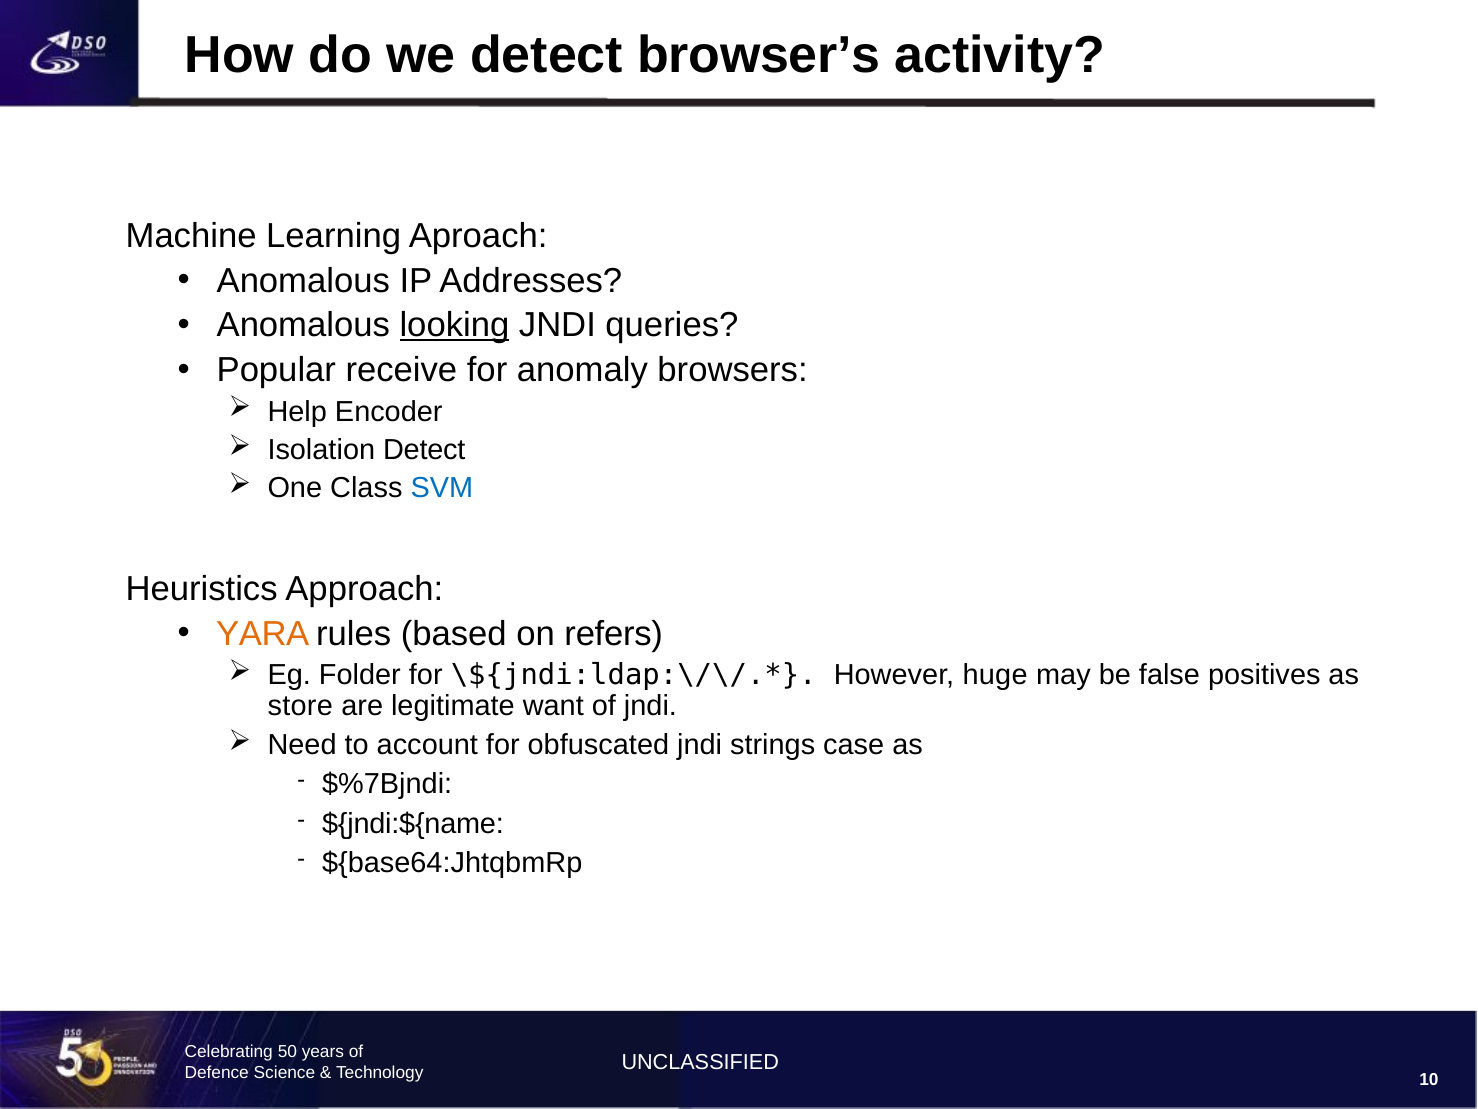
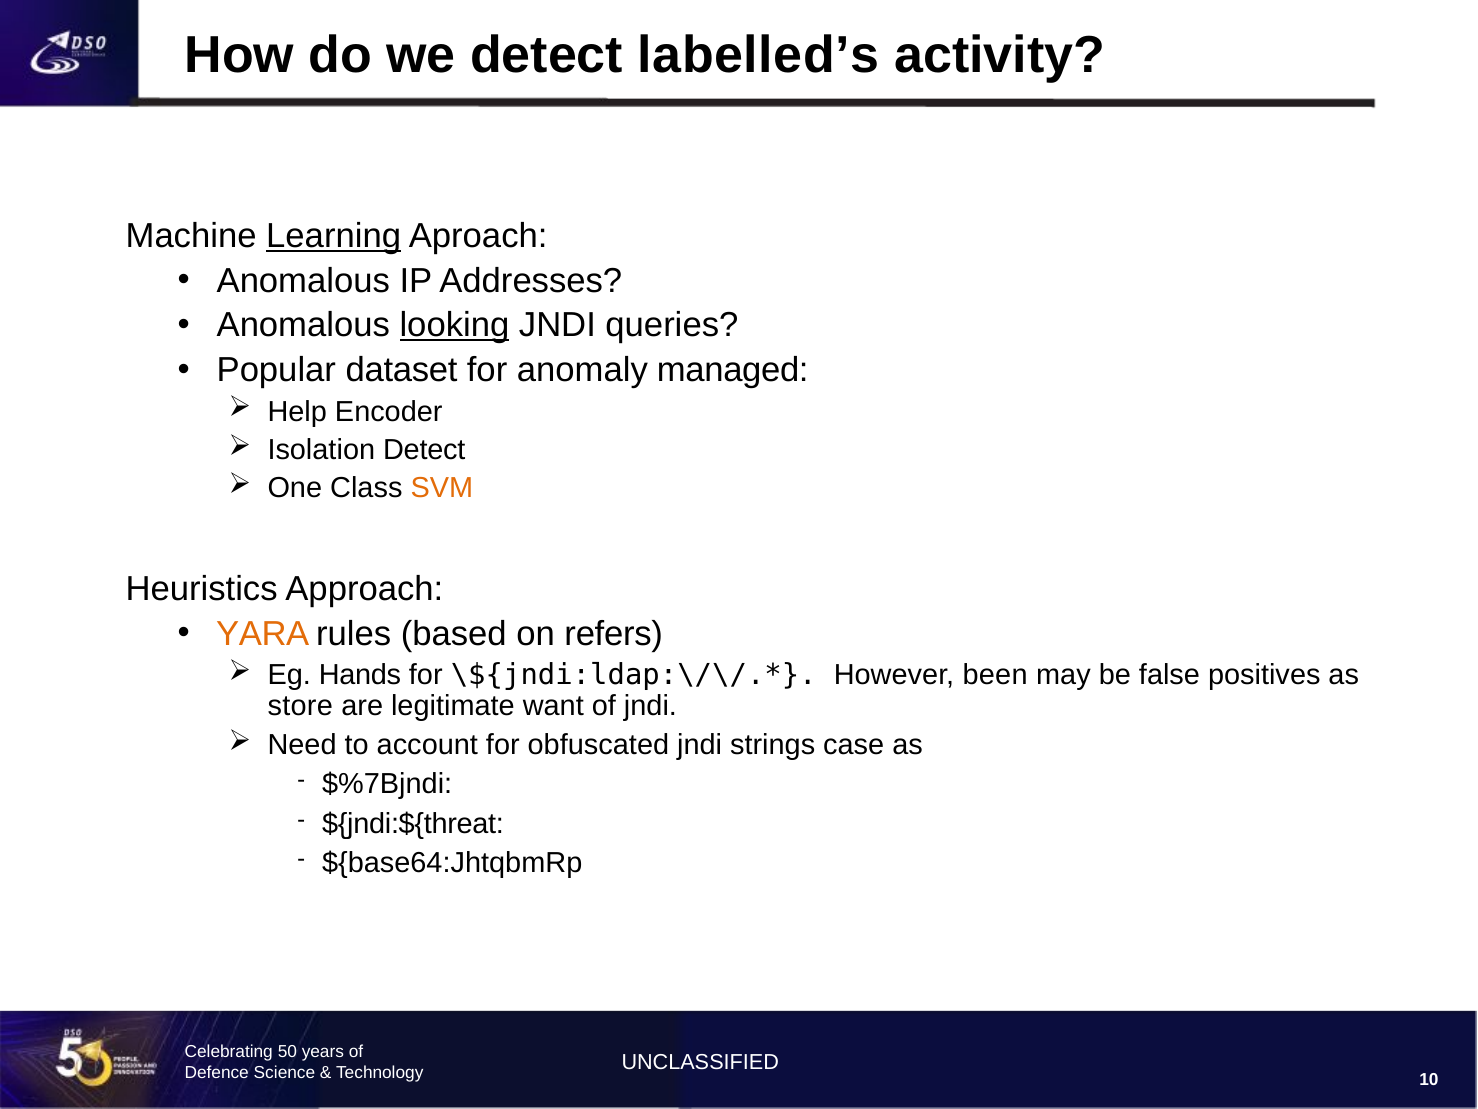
browser’s: browser’s -> labelled’s (758, 55)
Learning underline: none -> present (334, 236)
receive: receive -> dataset (402, 370)
browsers: browsers -> managed (733, 370)
SVM colour: blue -> orange (442, 488)
Folder: Folder -> Hands (360, 675)
huge: huge -> been (995, 675)
${jndi:${name: ${jndi:${name -> ${jndi:${threat (413, 823)
